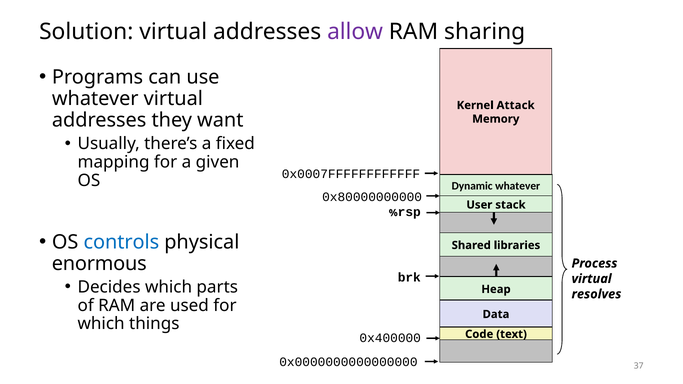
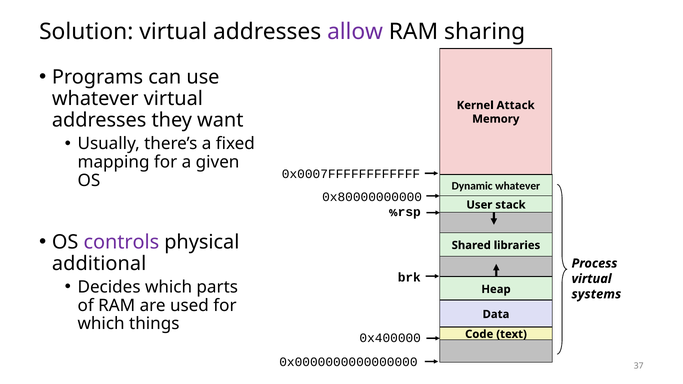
controls colour: blue -> purple (121, 242)
enormous: enormous -> additional (99, 264)
resolves: resolves -> systems (596, 294)
